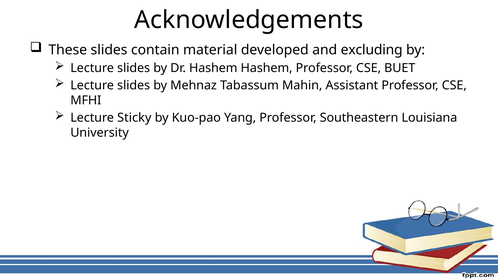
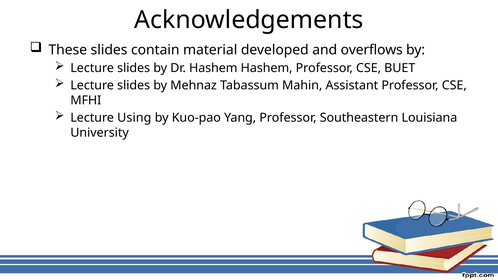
excluding: excluding -> overflows (372, 50)
Sticky: Sticky -> Using (134, 118)
